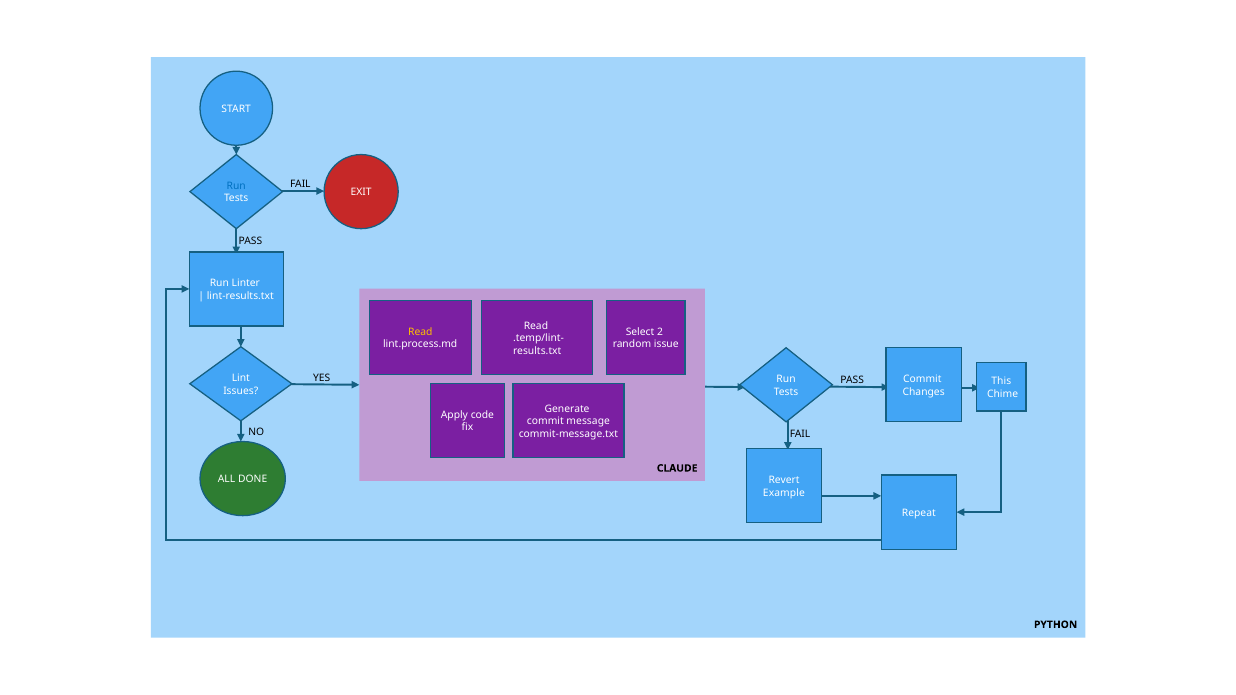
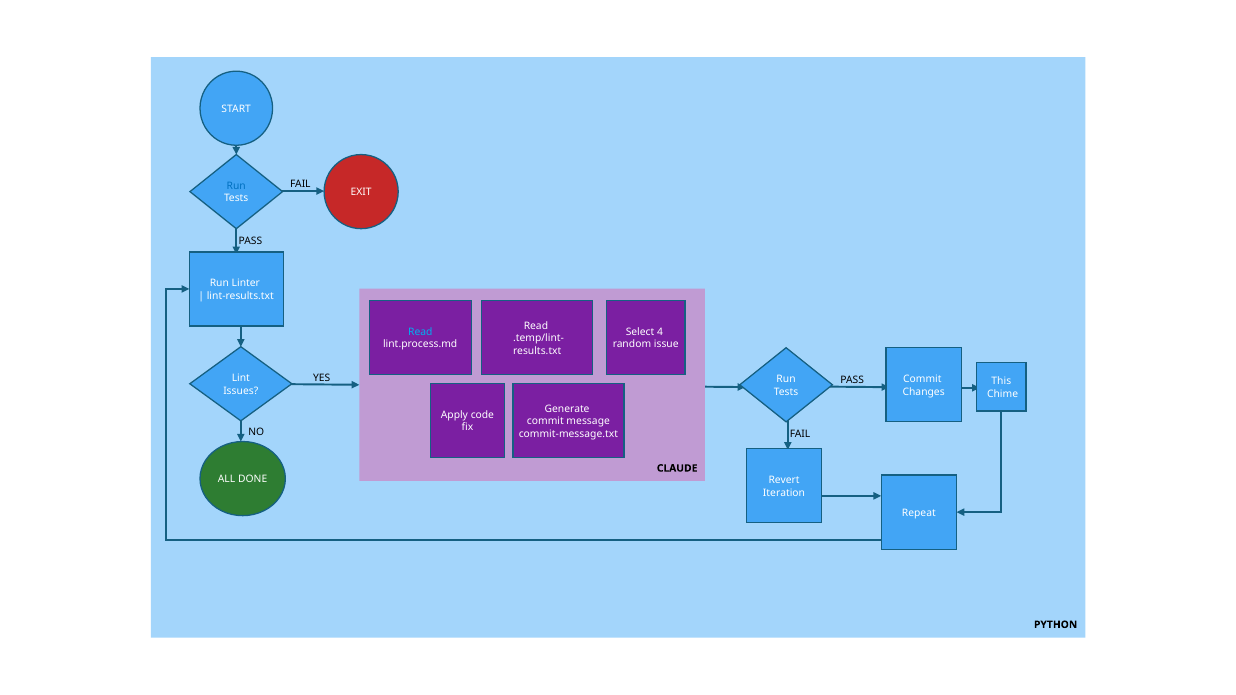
Read colour: yellow -> light blue (420, 332)
2: 2 -> 4 (660, 332)
Example: Example -> Iteration (784, 493)
